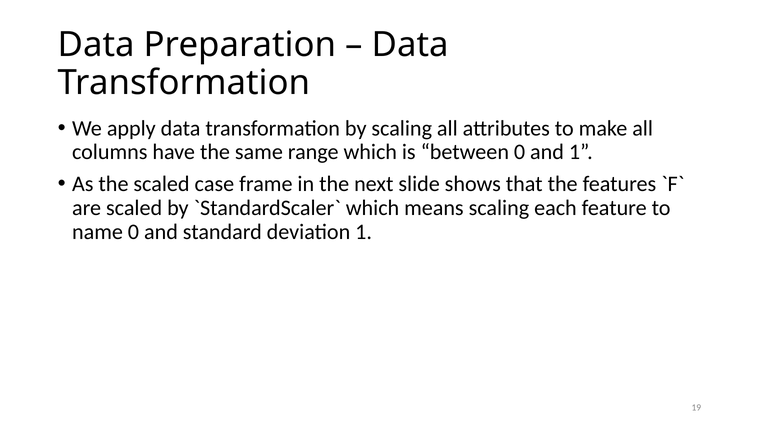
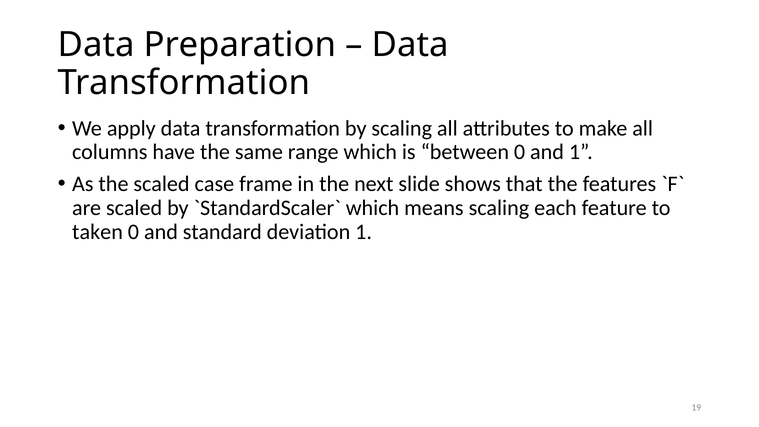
name: name -> taken (97, 232)
